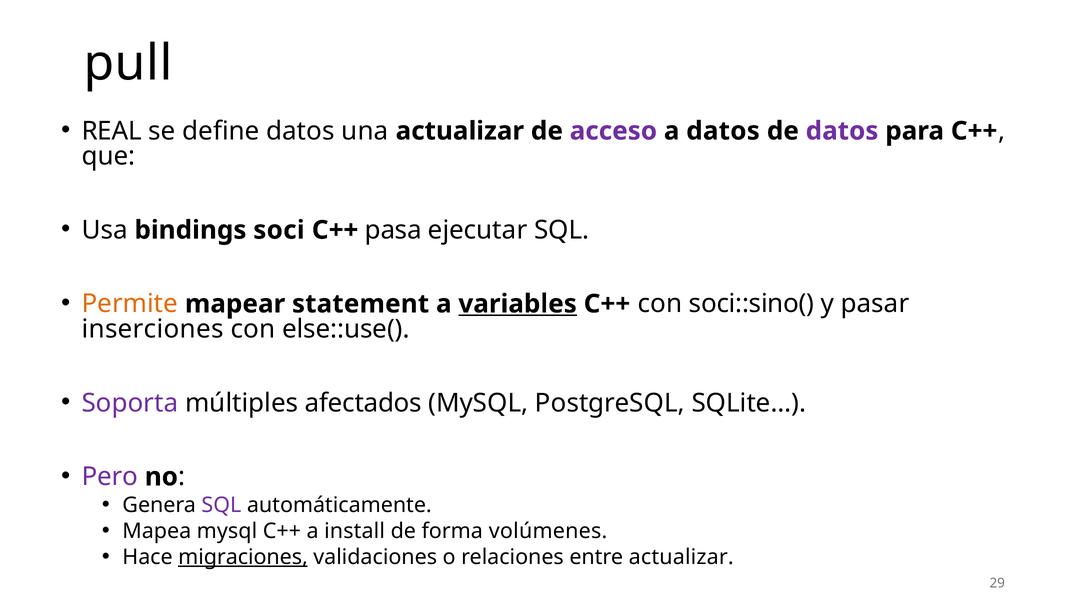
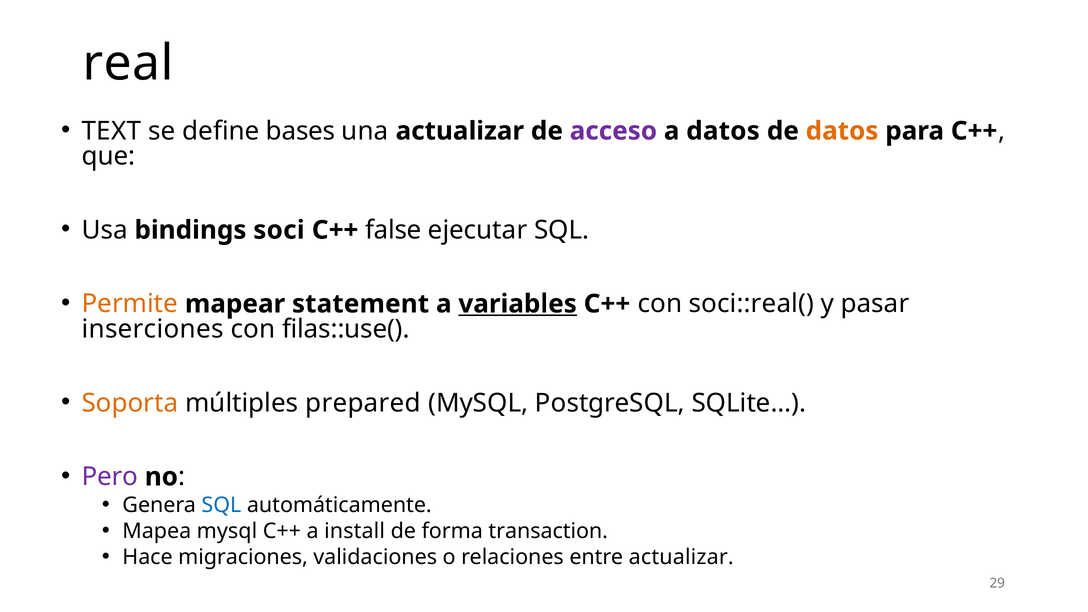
pull: pull -> real (128, 64)
REAL: REAL -> TEXT (111, 131)
define datos: datos -> bases (301, 131)
datos colour: purple -> orange (842, 131)
pasa: pasa -> false (393, 230)
soci::sino(: soci::sino( -> soci::real( (751, 304)
else::use(: else::use( -> filas::use( (346, 329)
Soporta colour: purple -> orange (130, 403)
afectados: afectados -> prepared (363, 403)
SQL colour: purple -> blue (221, 505)
volúmenes: volúmenes -> transaction (548, 531)
migraciones underline: present -> none (243, 557)
